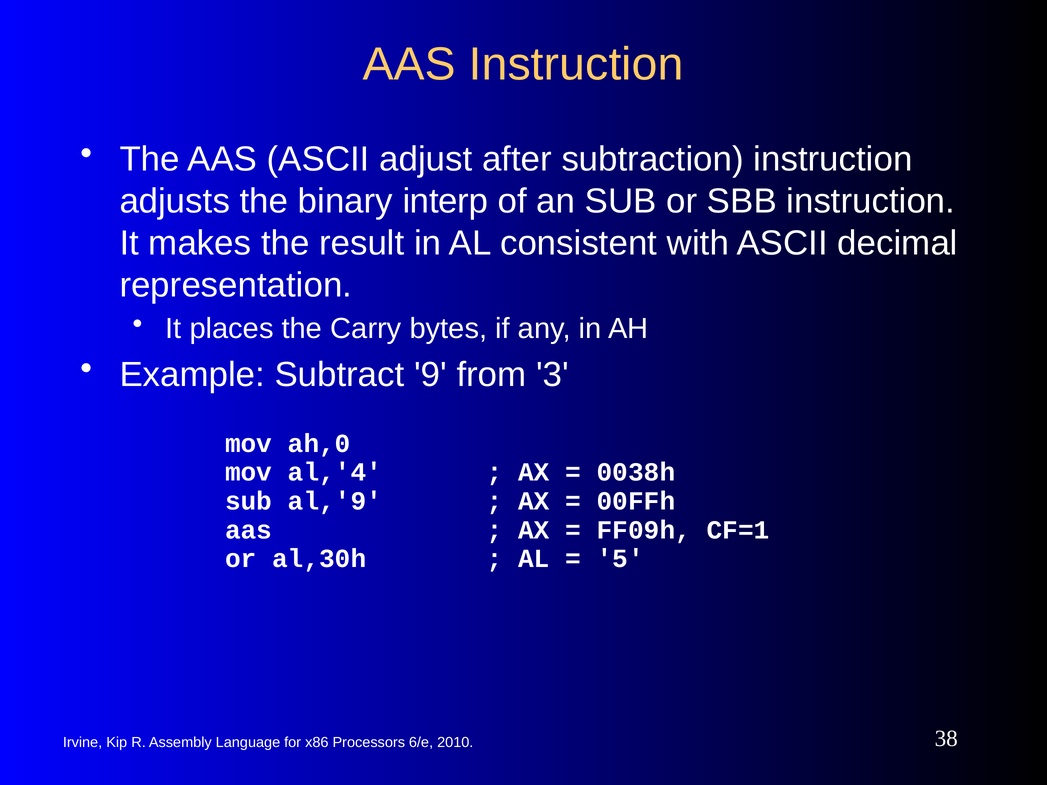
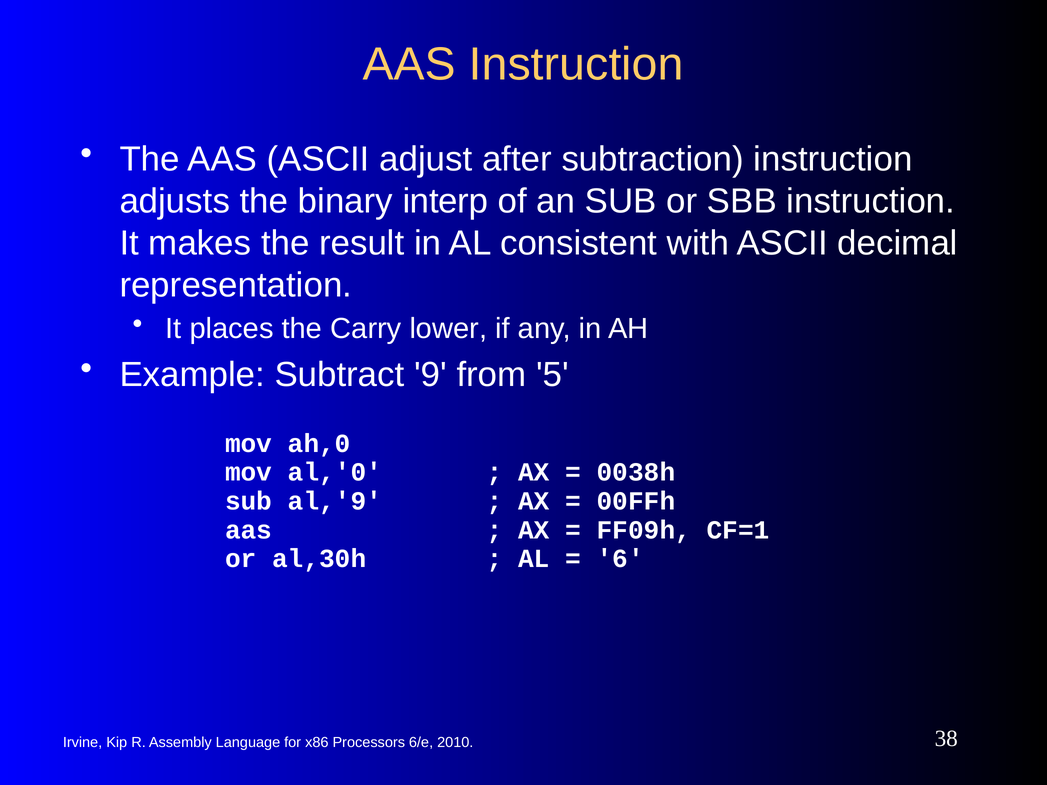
bytes: bytes -> lower (448, 329)
3: 3 -> 5 (552, 375)
al,'4: al,'4 -> al,'0 (335, 472)
5: 5 -> 6 (620, 559)
